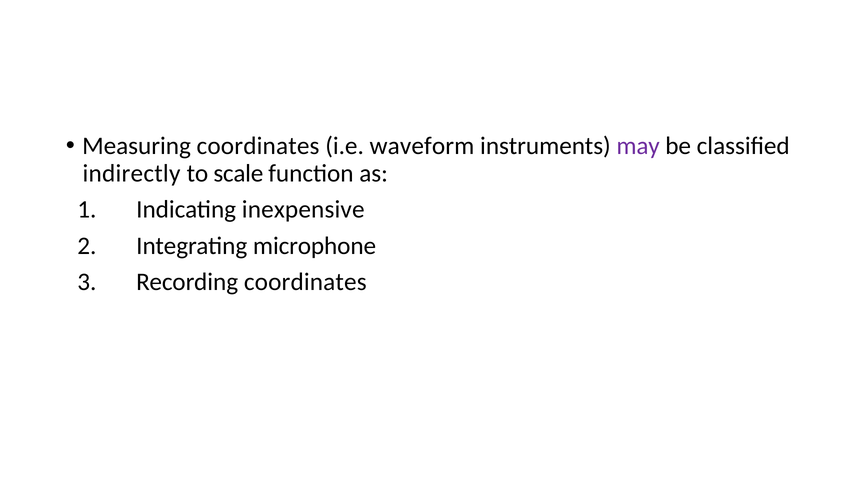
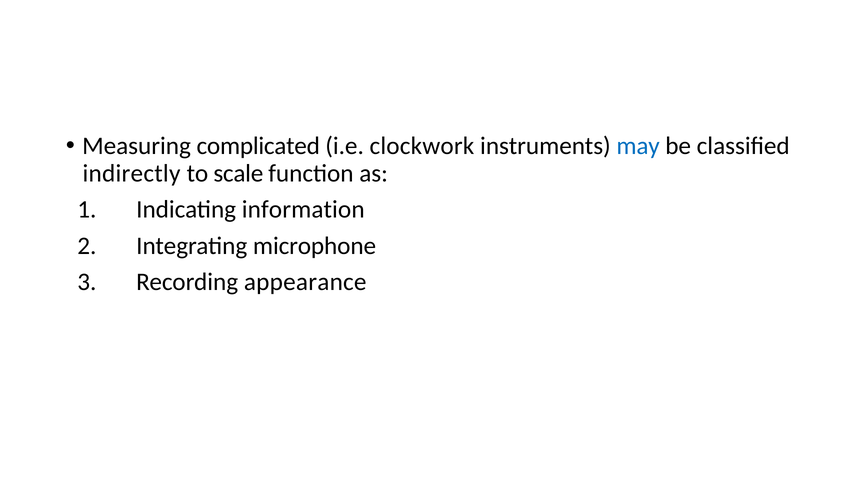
Measuring coordinates: coordinates -> complicated (258, 146)
waveform: waveform -> clockwork (422, 146)
may colour: purple -> blue (638, 146)
inexpensive: inexpensive -> information (303, 210)
Recording coordinates: coordinates -> appearance (305, 282)
